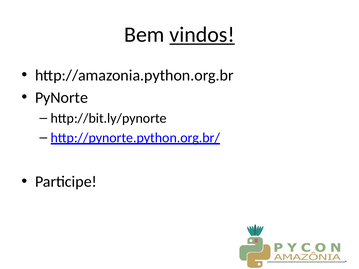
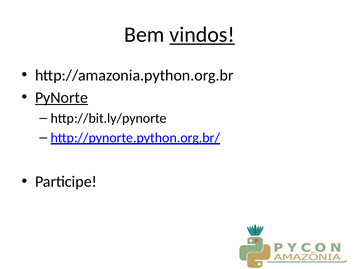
PyNorte underline: none -> present (61, 98)
